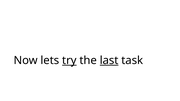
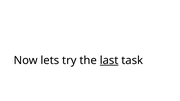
try underline: present -> none (69, 61)
